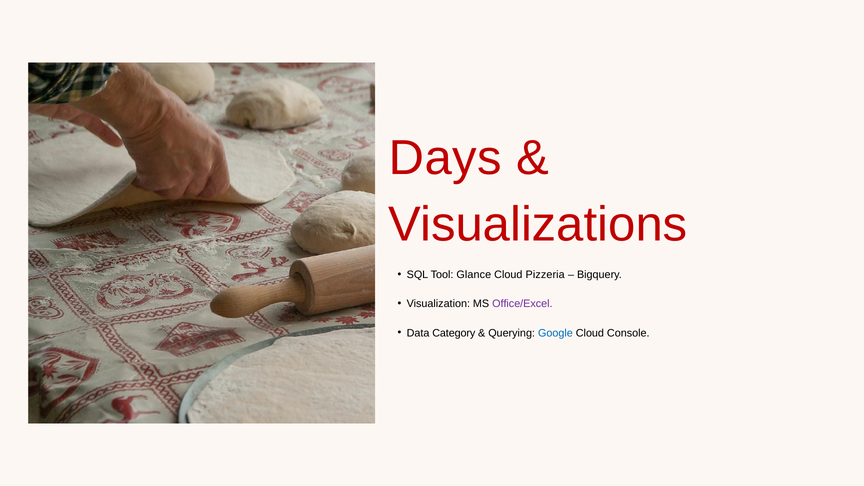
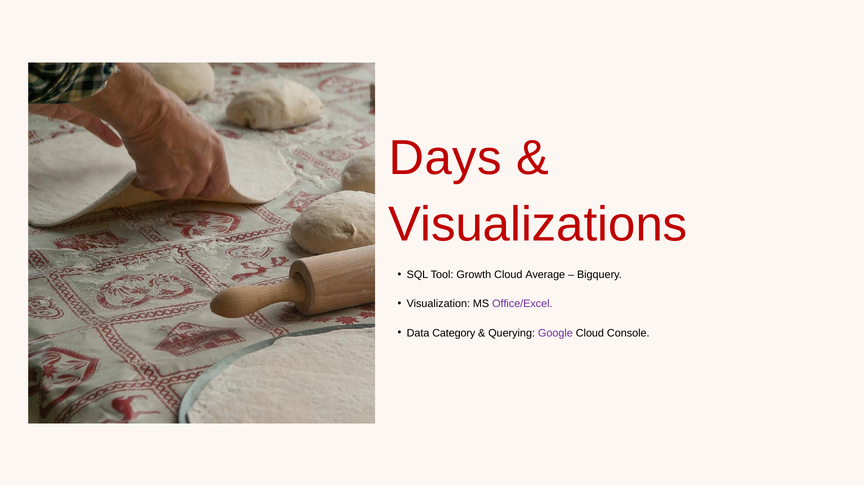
Glance: Glance -> Growth (474, 275)
Pizzeria: Pizzeria -> Average (545, 275)
Google colour: blue -> purple (555, 333)
